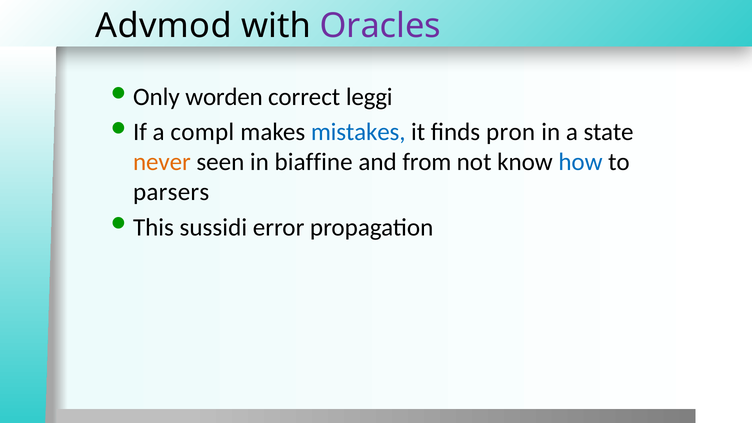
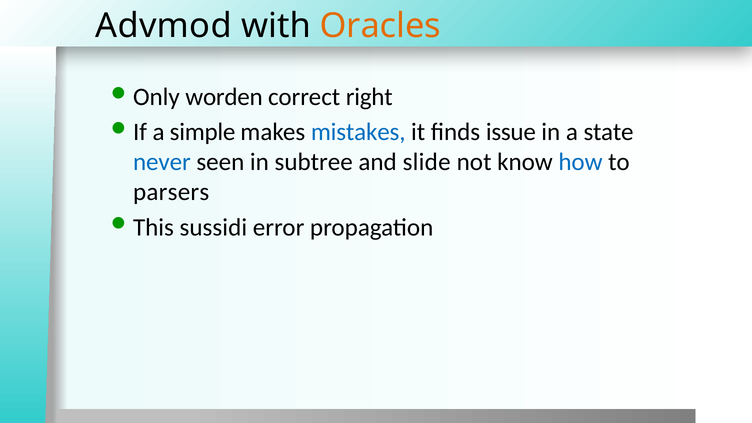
Oracles colour: purple -> orange (380, 26)
leggi: leggi -> right (369, 97)
compl: compl -> simple (203, 132)
pron: pron -> issue (511, 132)
never colour: orange -> blue (162, 162)
biaffine: biaffine -> subtree (314, 162)
from: from -> slide (427, 162)
